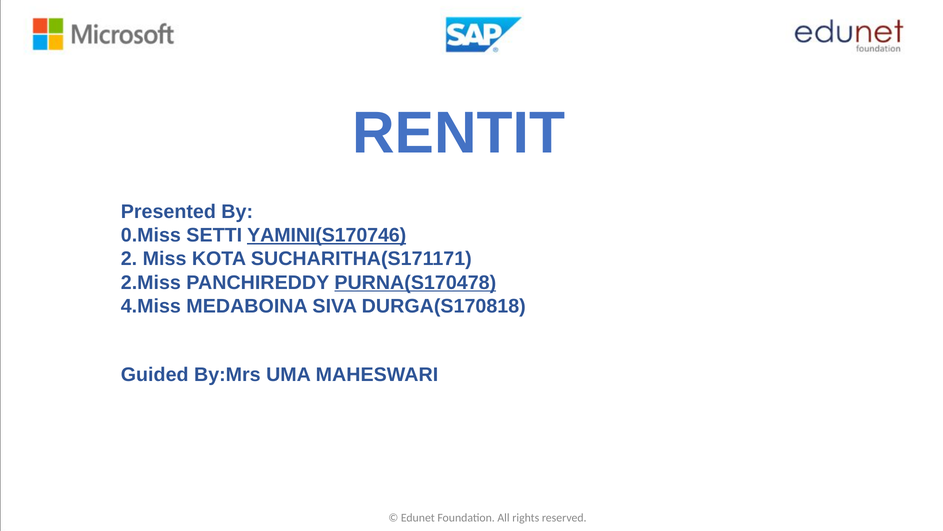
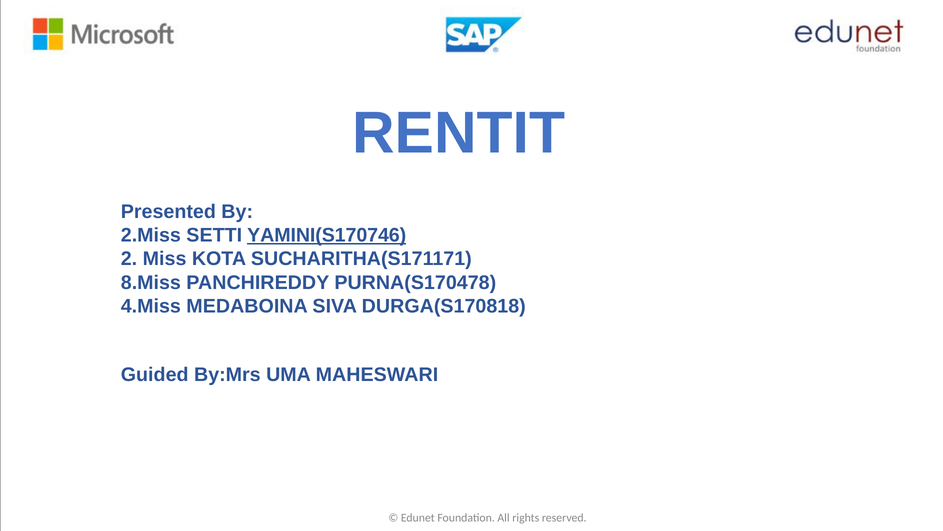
0.Miss: 0.Miss -> 2.Miss (151, 235)
2.Miss: 2.Miss -> 8.Miss (151, 282)
PURNA(S170478 underline: present -> none (415, 282)
